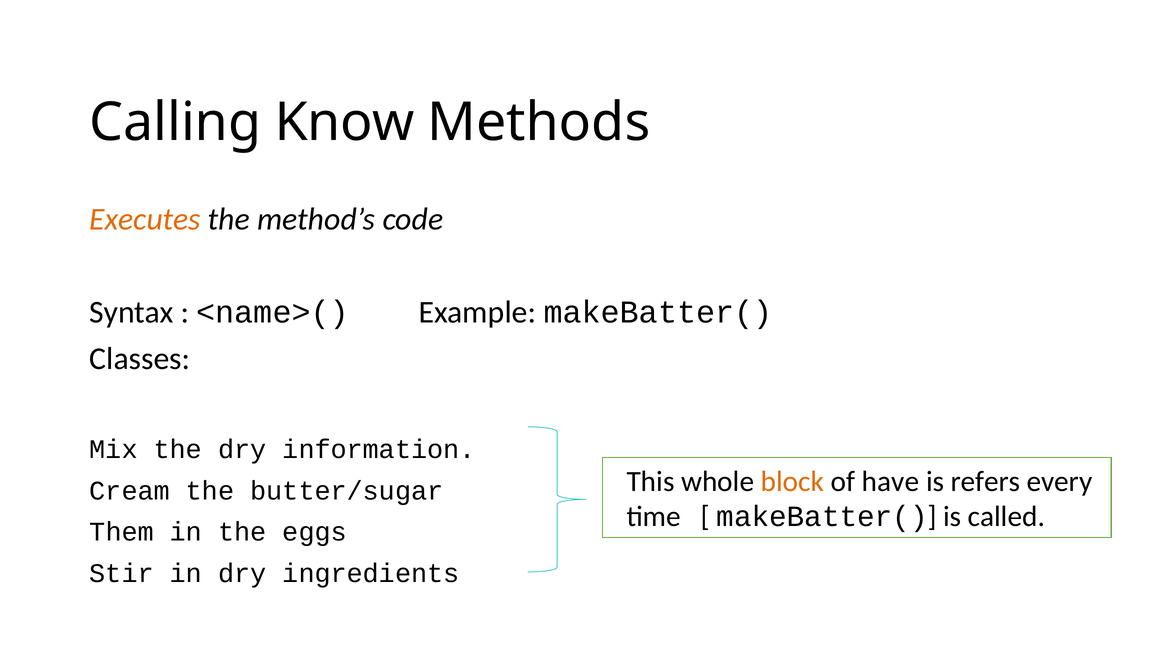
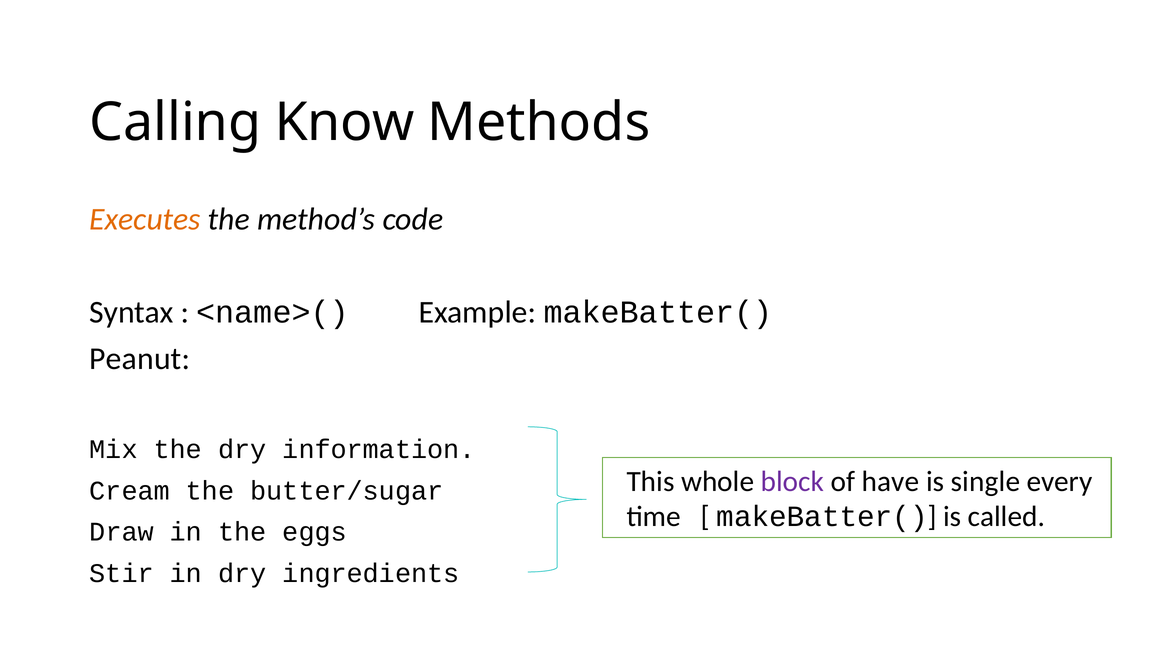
Classes: Classes -> Peanut (140, 359)
block colour: orange -> purple (793, 481)
refers: refers -> single (985, 481)
Them: Them -> Draw (122, 532)
